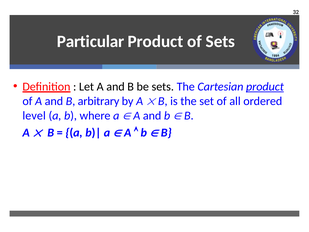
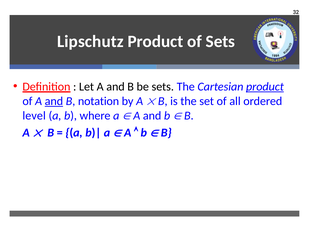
Particular: Particular -> Lipschutz (90, 41)
and underline: none -> present (54, 101)
arbitrary: arbitrary -> notation (99, 101)
